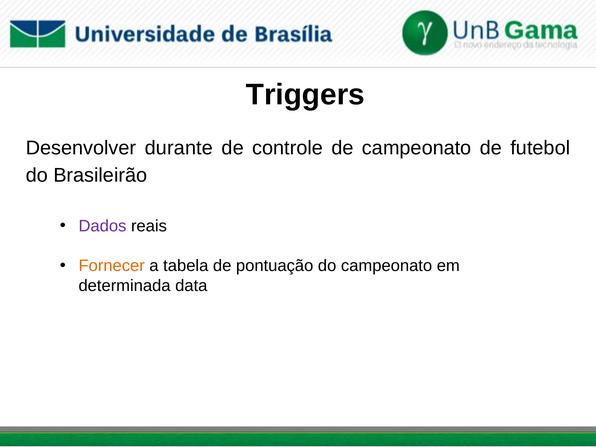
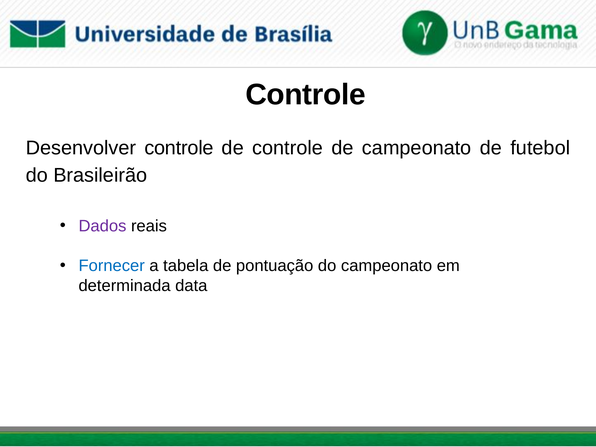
Triggers: Triggers -> Controle (305, 95)
Desenvolver durante: durante -> controle (179, 148)
Fornecer colour: orange -> blue (112, 266)
